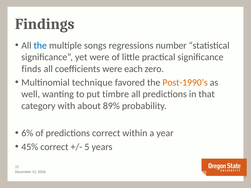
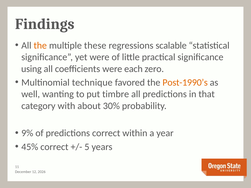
the colour: blue -> orange (40, 45)
songs: songs -> these (95, 45)
number: number -> scalable (171, 45)
finds: finds -> using (31, 69)
89%: 89% -> 30% (111, 106)
6%: 6% -> 9% (27, 133)
